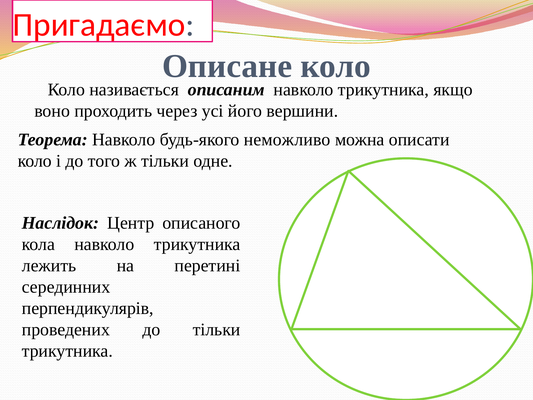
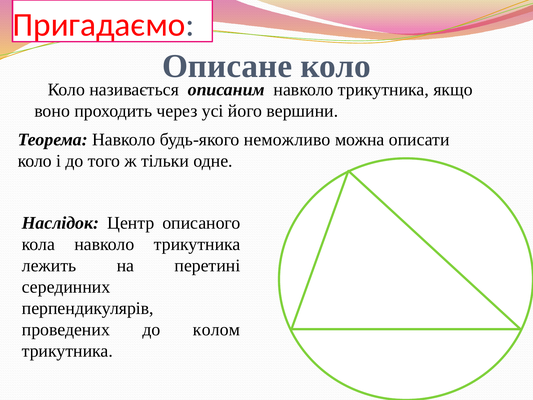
до тільки: тільки -> колом (217, 329)
